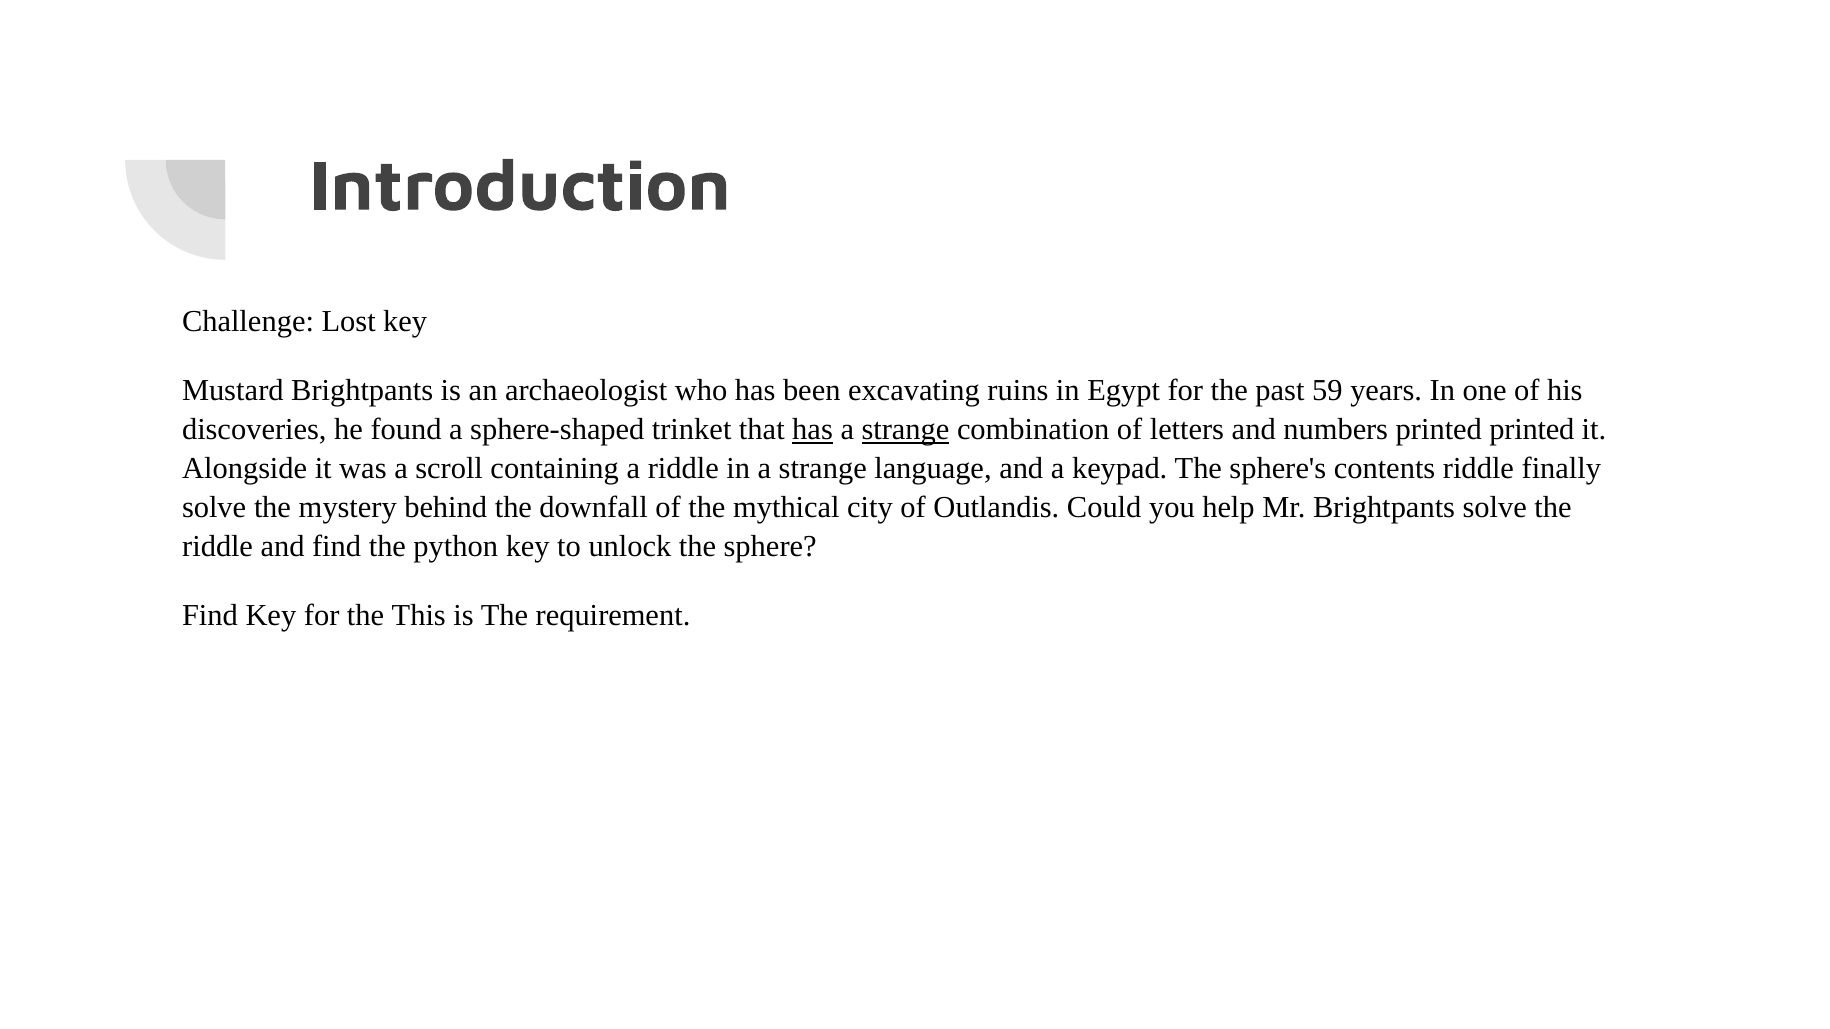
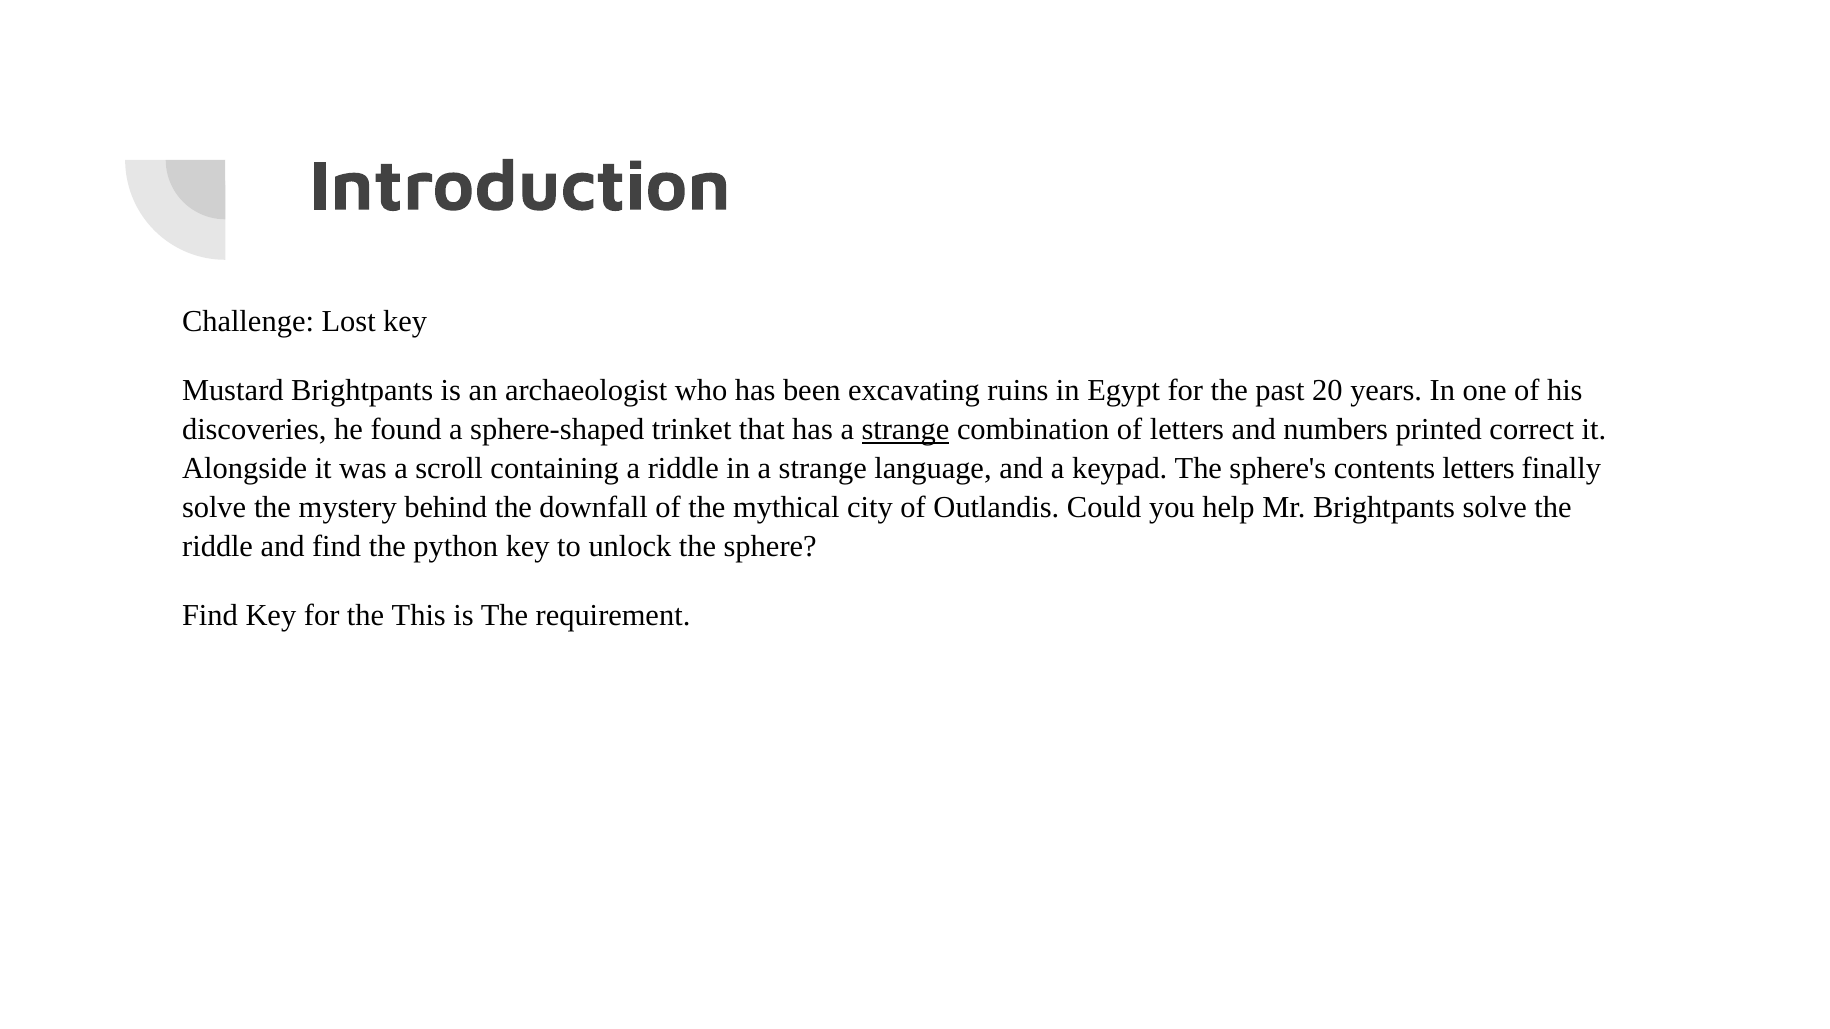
59: 59 -> 20 (1327, 391)
has underline: present -> none (813, 430)
printed printed: printed -> correct (1532, 430)
contents riddle: riddle -> letters (1479, 469)
